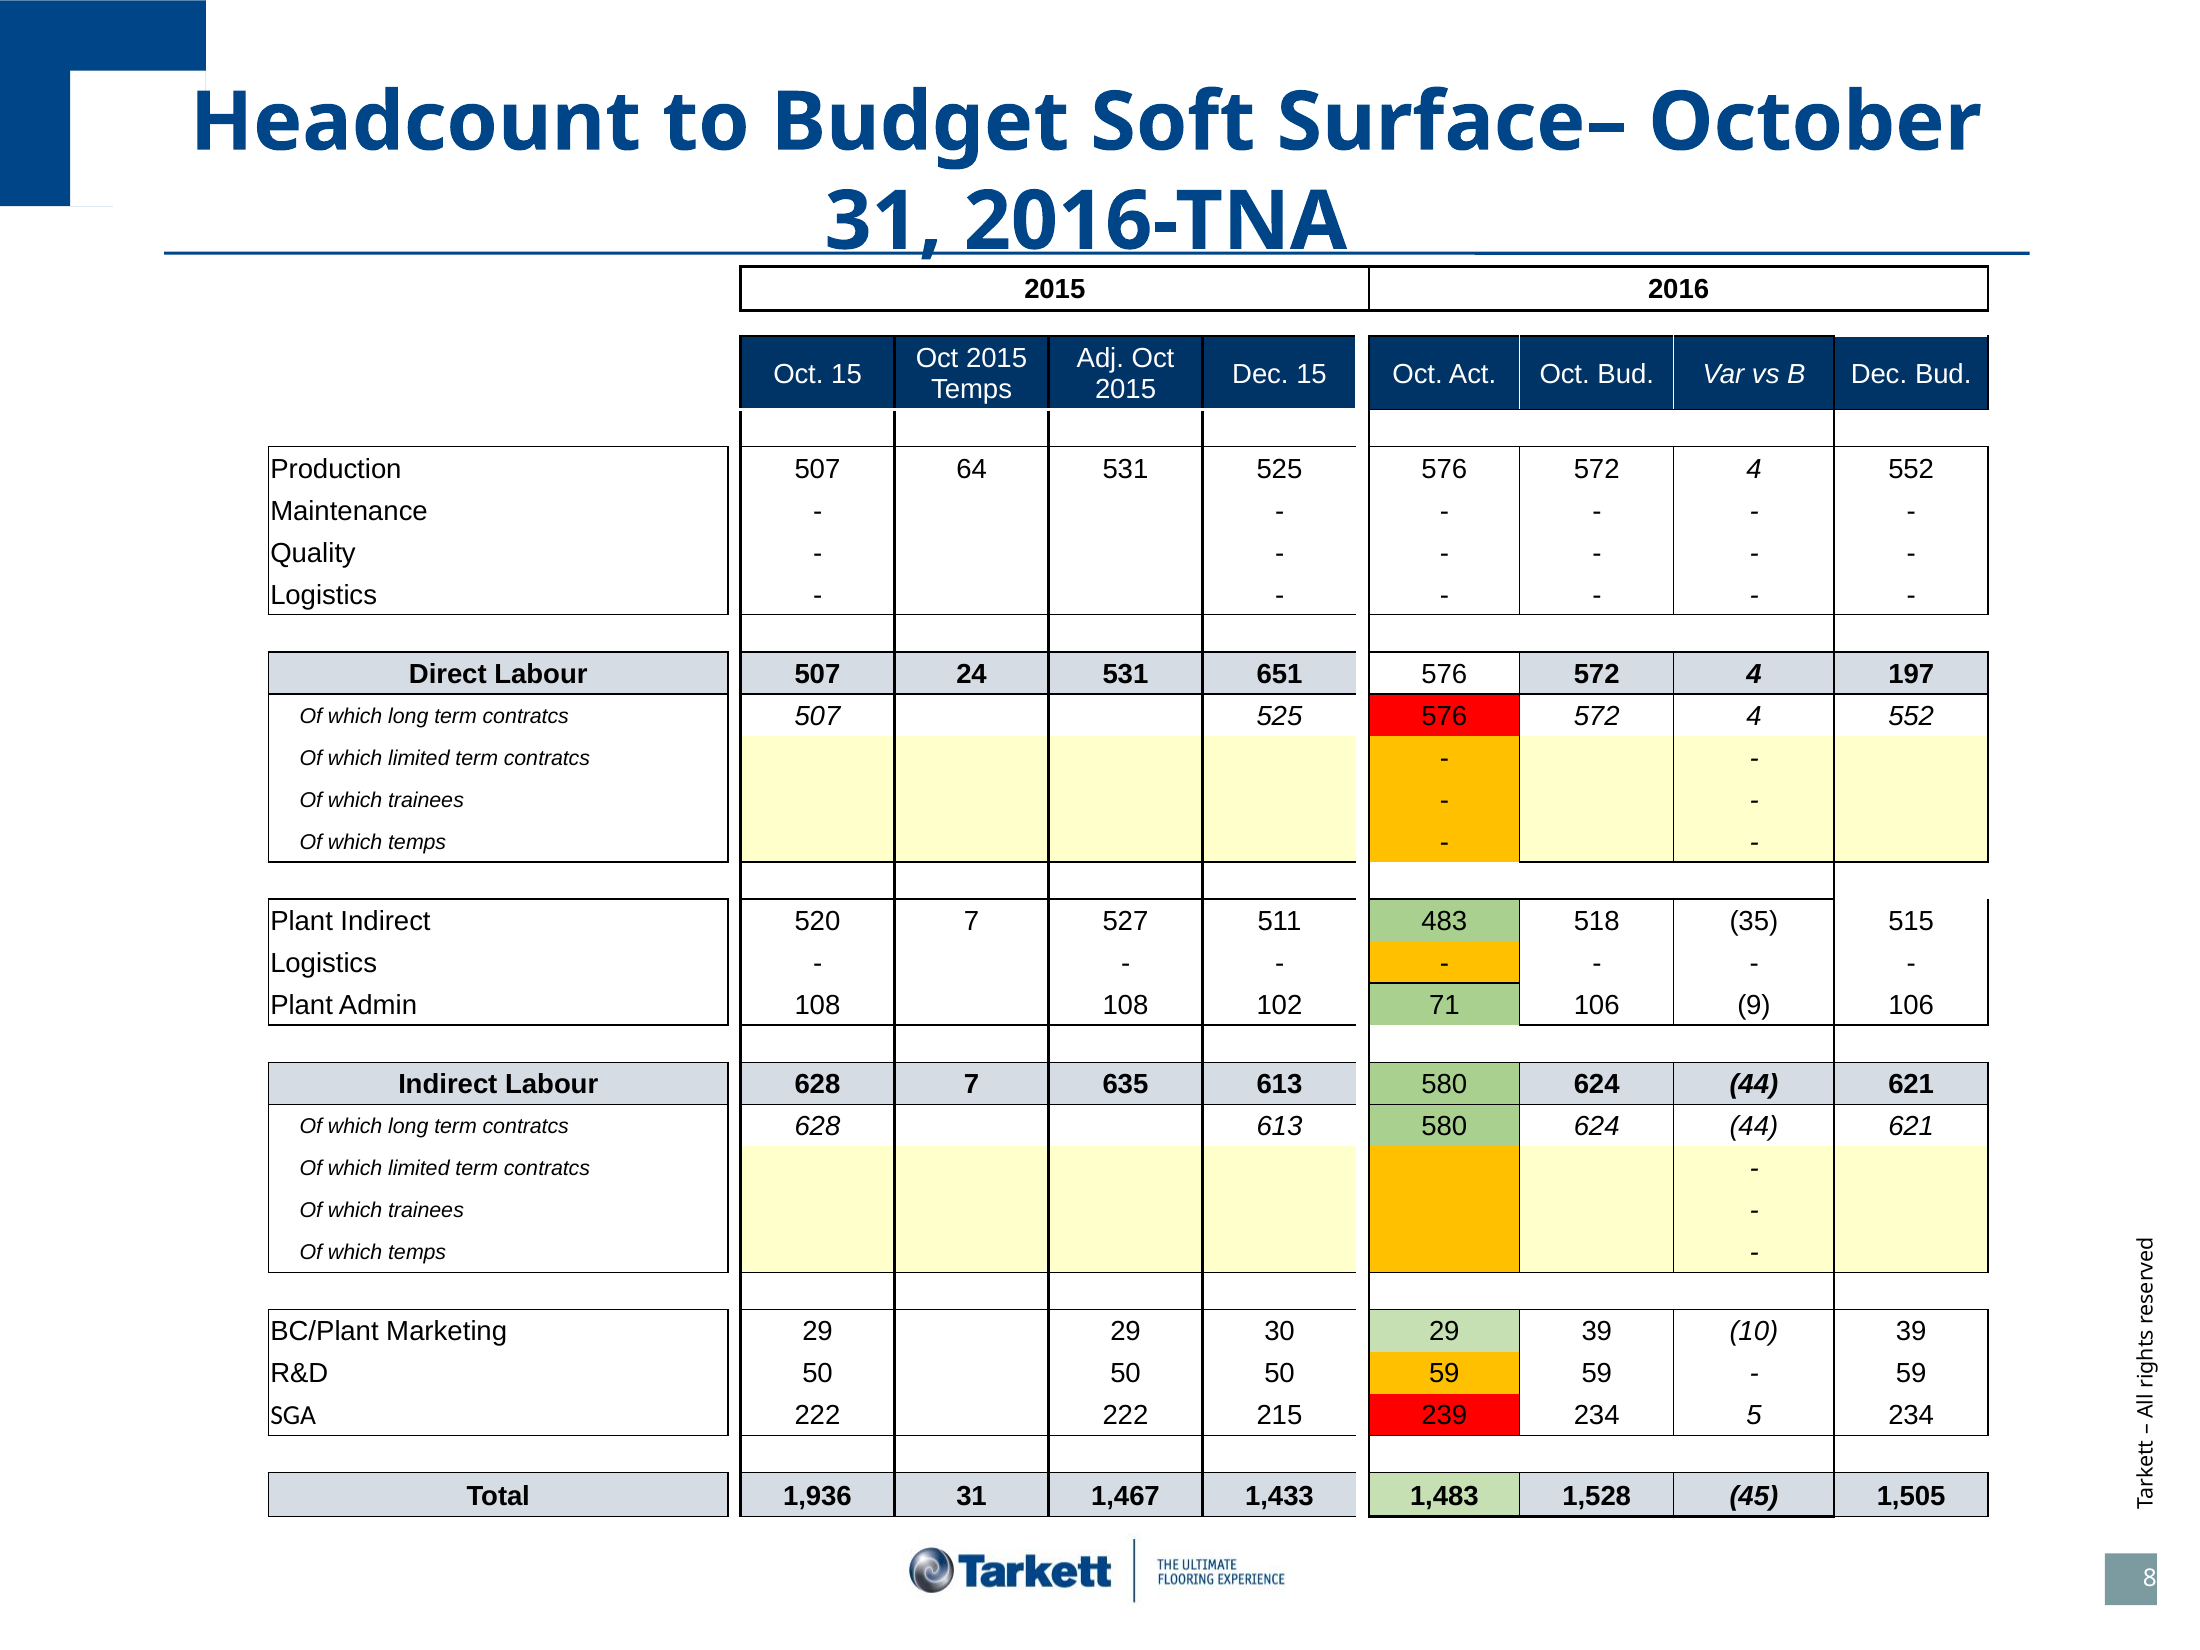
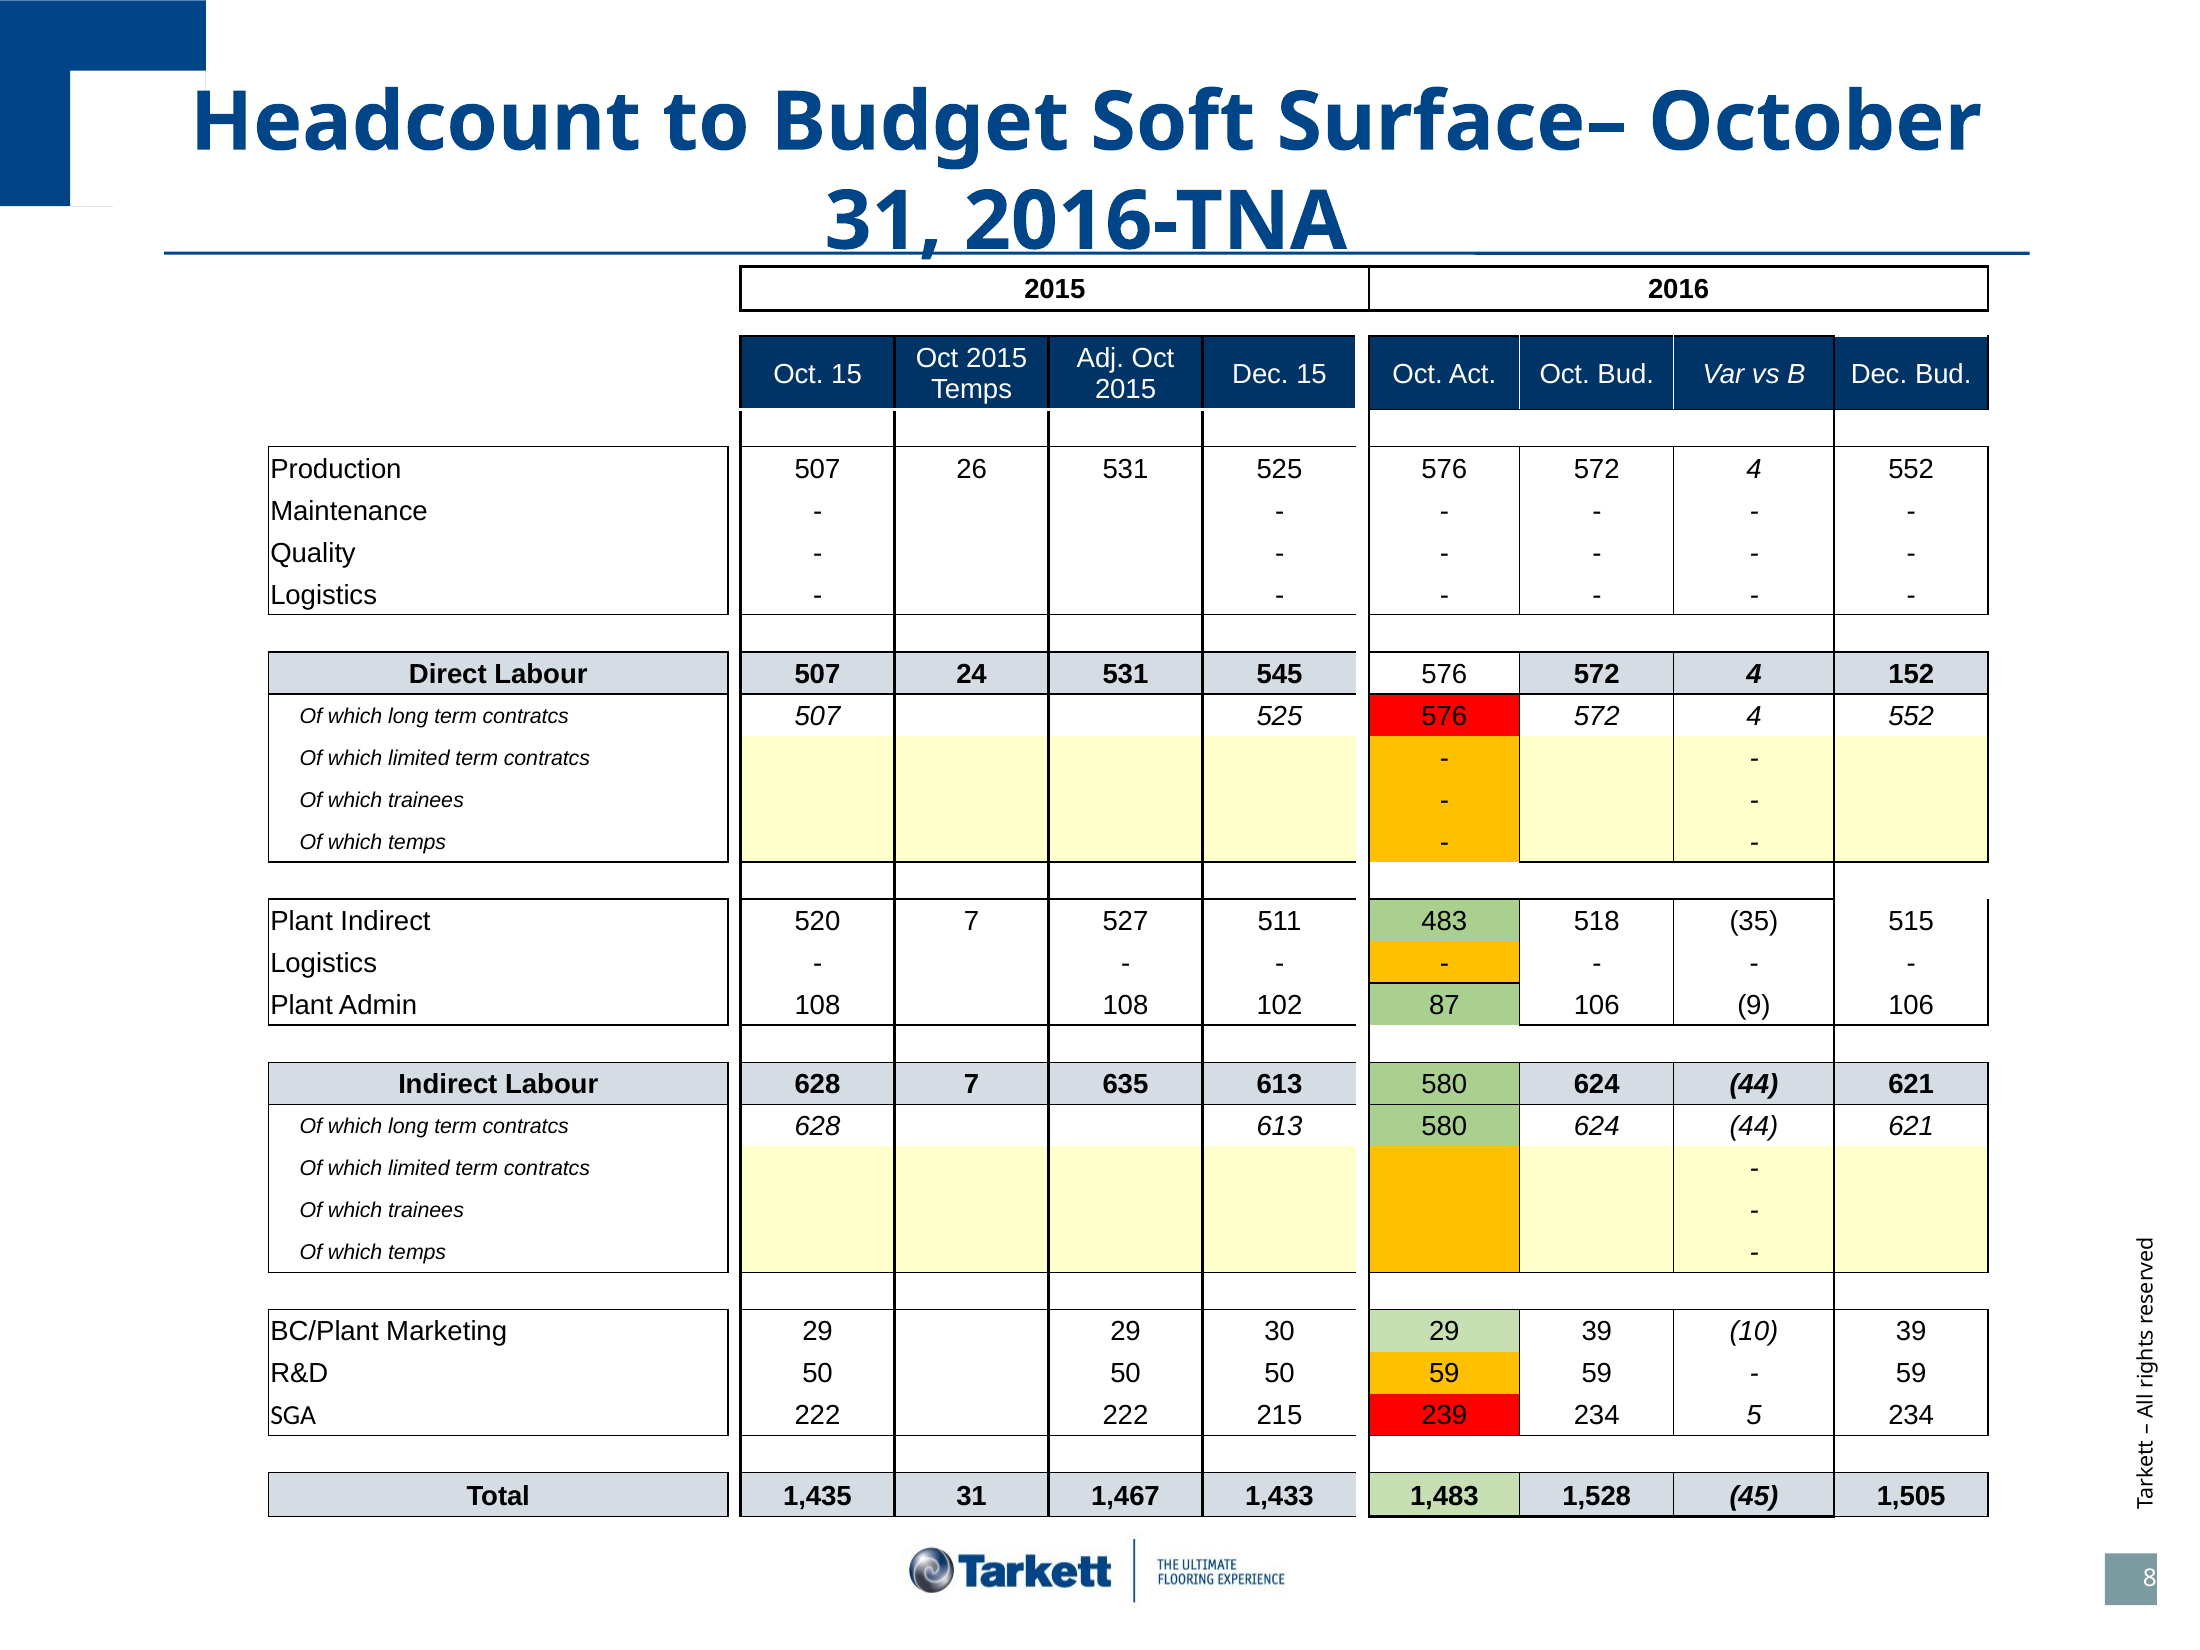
64: 64 -> 26 (972, 469)
651: 651 -> 545 (1279, 674)
197: 197 -> 152 (1911, 674)
71: 71 -> 87 (1444, 1006)
1,936: 1,936 -> 1,435 (817, 1496)
